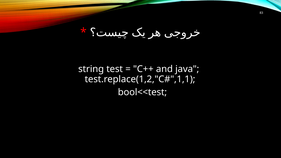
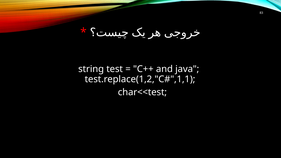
bool<<test: bool<<test -> char<<test (142, 92)
